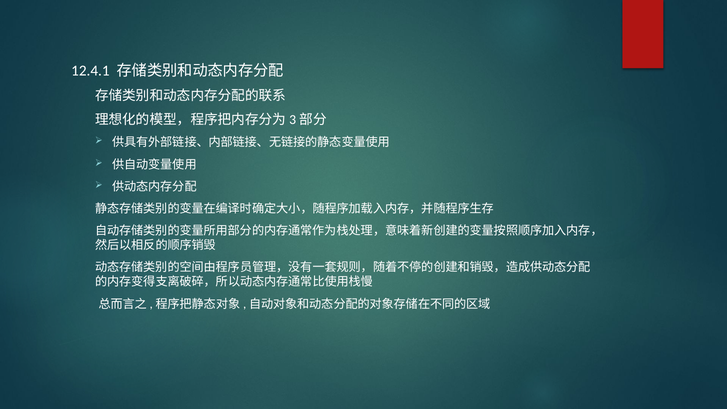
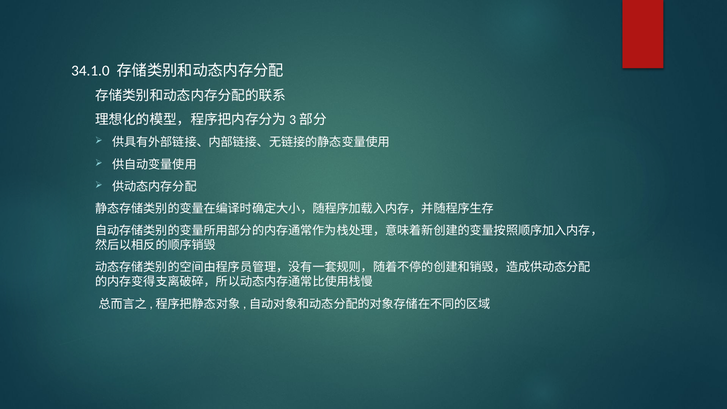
12.4.1: 12.4.1 -> 34.1.0 (90, 71)
